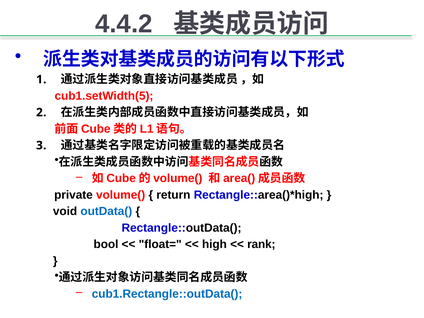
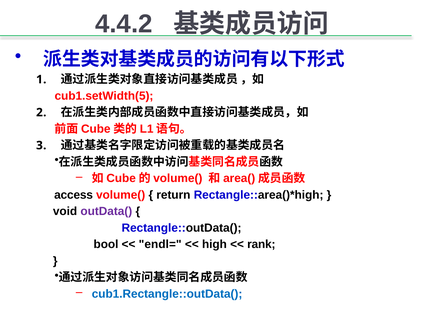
private: private -> access (74, 195)
outData( colour: blue -> purple (106, 211)
float=: float= -> endl= (160, 244)
